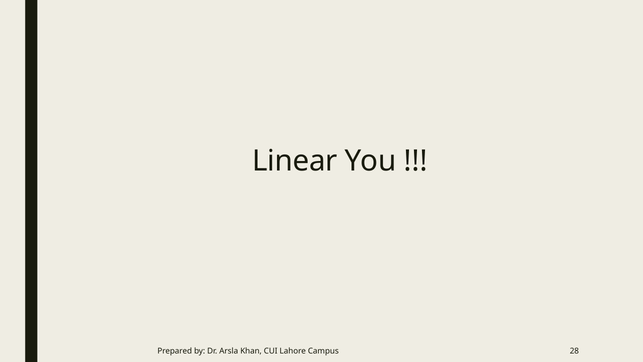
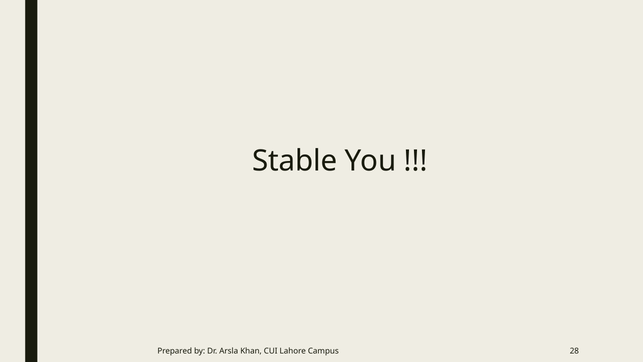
Linear: Linear -> Stable (295, 161)
